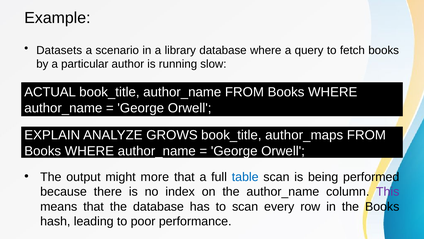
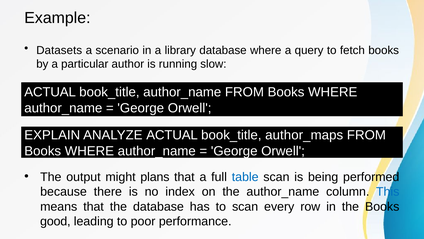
ANALYZE GROWS: GROWS -> ACTUAL (172, 135)
more: more -> plans (155, 177)
This colour: purple -> blue (388, 191)
hash: hash -> good (55, 221)
